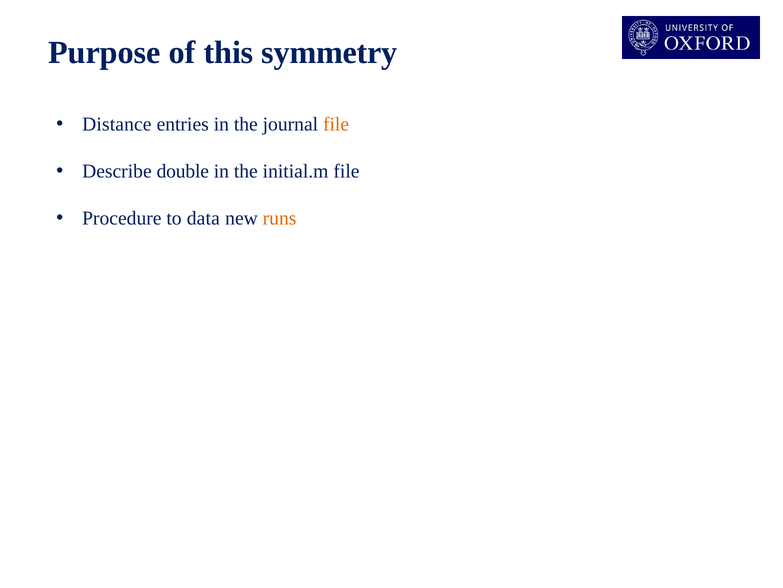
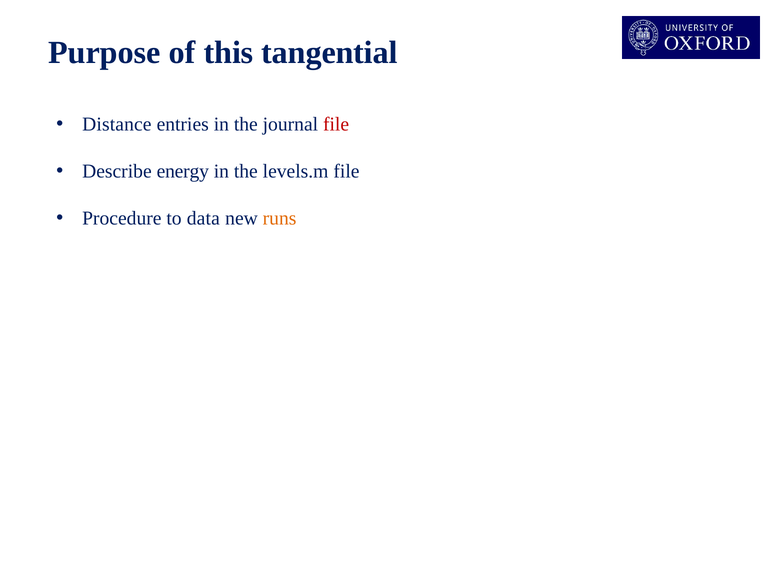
symmetry: symmetry -> tangential (329, 52)
file colour: orange -> red (336, 124)
double: double -> energy (183, 171)
initial.m: initial.m -> levels.m (296, 171)
